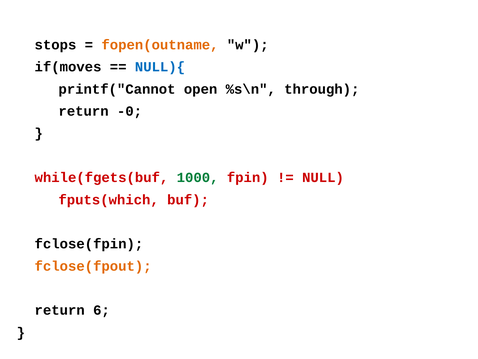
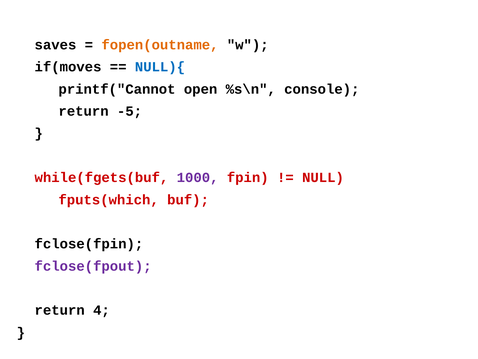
stops: stops -> saves (55, 45)
through: through -> console (322, 89)
-0: -0 -> -5 (130, 111)
1000 colour: green -> purple (198, 177)
fclose(fpout colour: orange -> purple (93, 266)
6: 6 -> 4 (101, 310)
